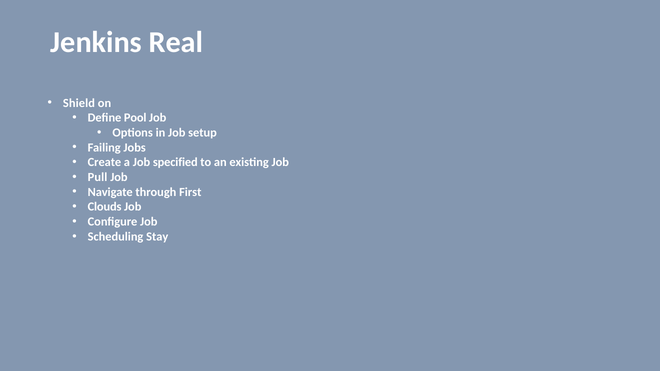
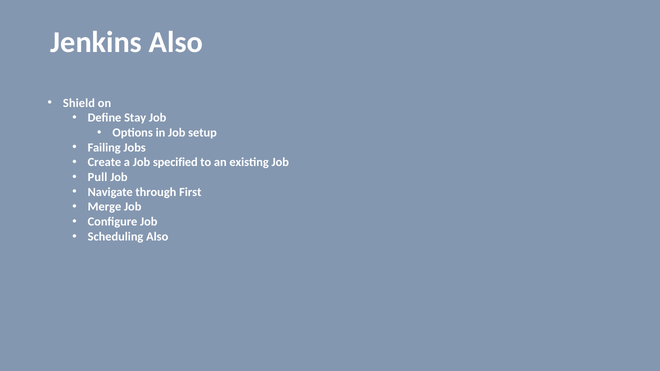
Jenkins Real: Real -> Also (176, 43)
Pool: Pool -> Stay (135, 118)
Clouds: Clouds -> Merge (104, 207)
Scheduling Stay: Stay -> Also (157, 237)
